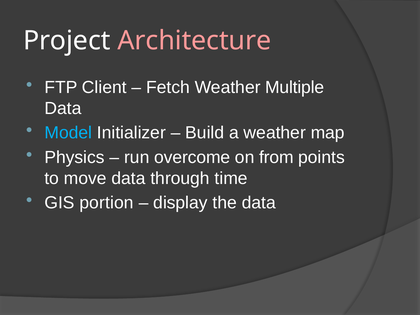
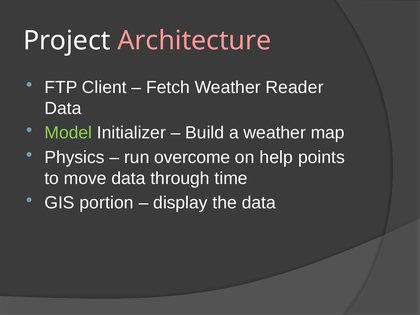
Multiple: Multiple -> Reader (294, 87)
Model colour: light blue -> light green (68, 133)
from: from -> help (276, 157)
